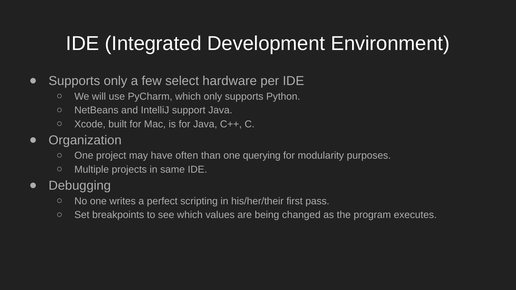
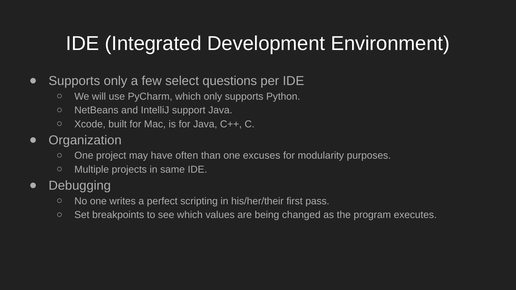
hardware: hardware -> questions (230, 81)
querying: querying -> excuses (262, 156)
